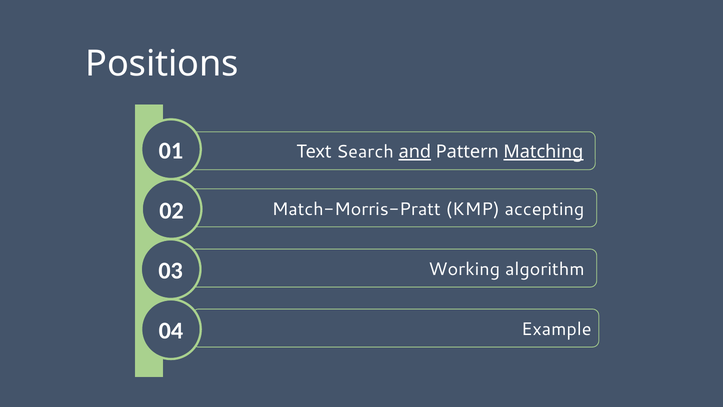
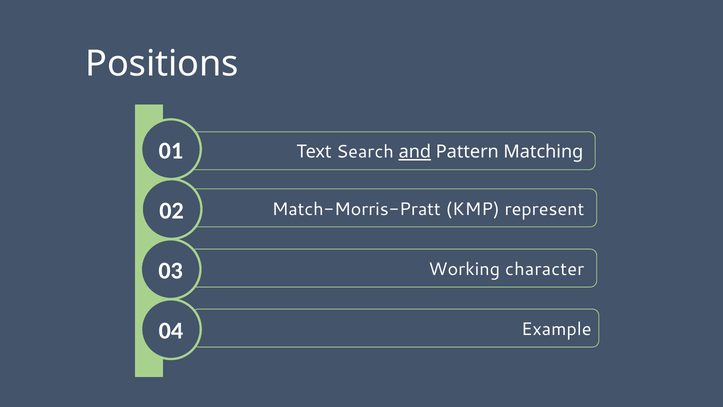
Matching underline: present -> none (543, 152)
accepting: accepting -> represent (544, 209)
algorithm: algorithm -> character (545, 269)
